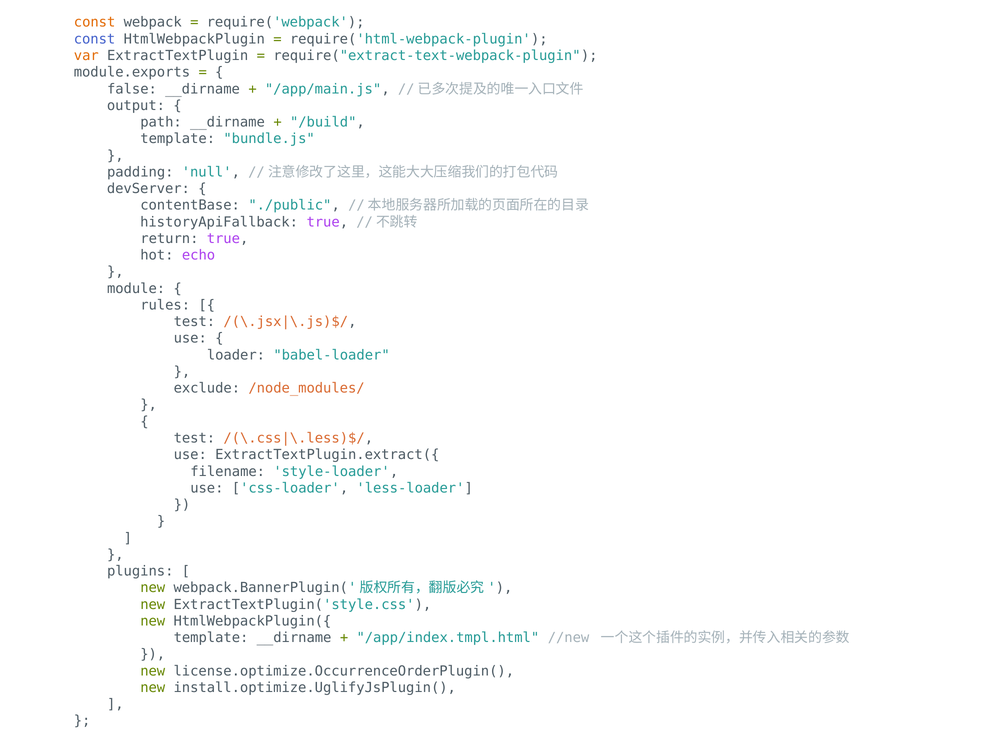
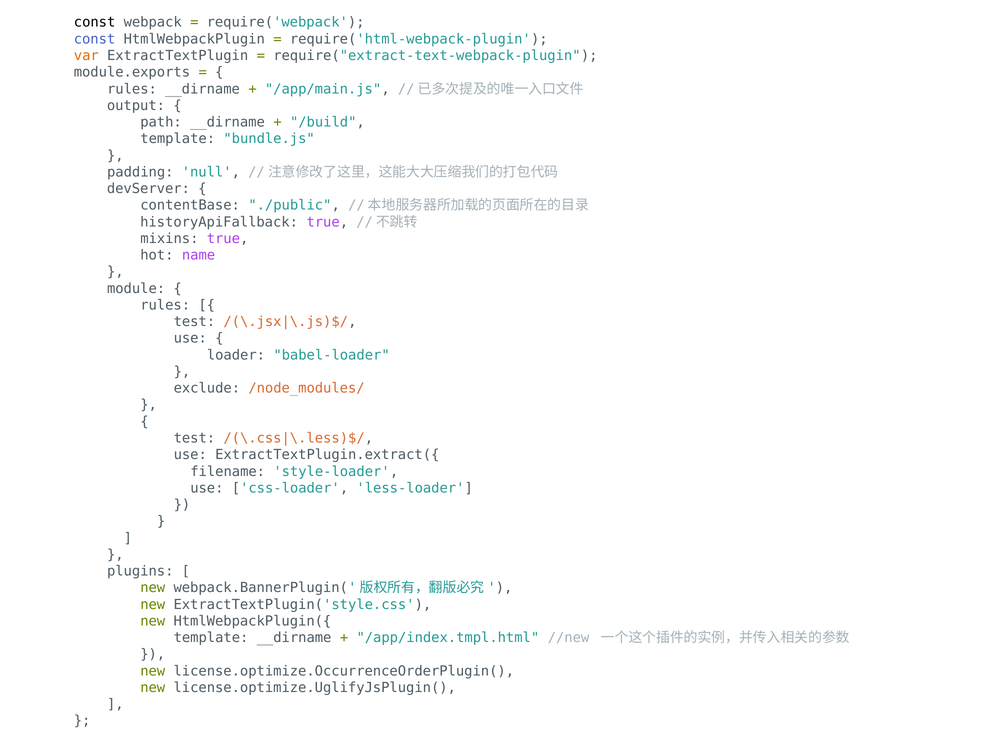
const colour: orange -> black (95, 22)
false: false -> rules (132, 89)
return: return -> mixins (169, 239)
echo: echo -> name (199, 255)
install.optimize.UglifyJsPlugin(: install.optimize.UglifyJsPlugin( -> license.optimize.UglifyJsPlugin( (315, 688)
